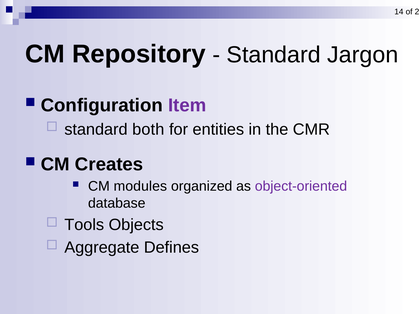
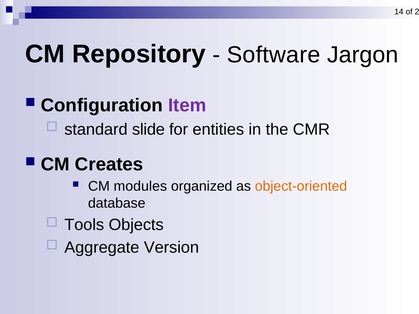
Standard: Standard -> Software (274, 55)
both: both -> slide (148, 129)
object-oriented colour: purple -> orange (301, 187)
Defines: Defines -> Version (171, 248)
